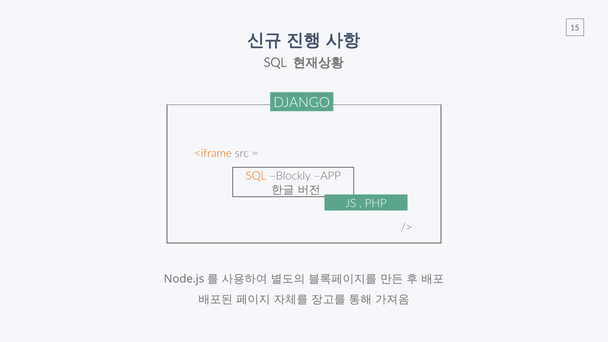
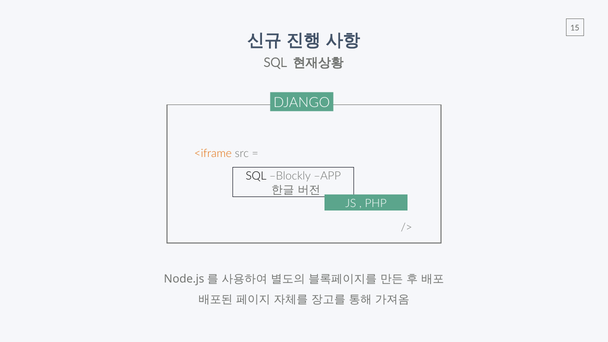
SQL colour: orange -> black (256, 176)
